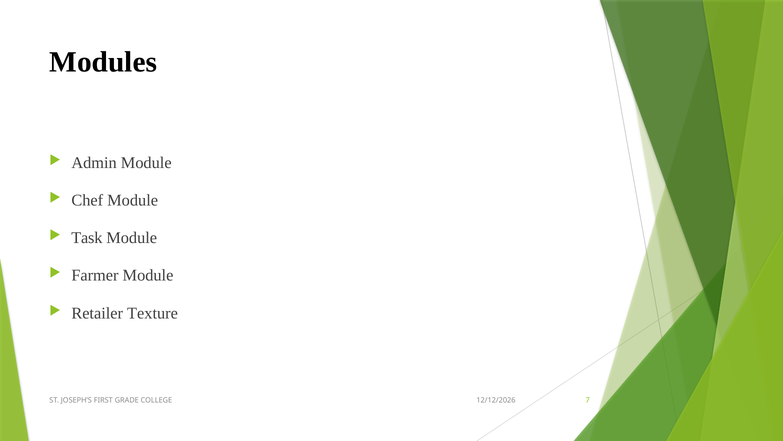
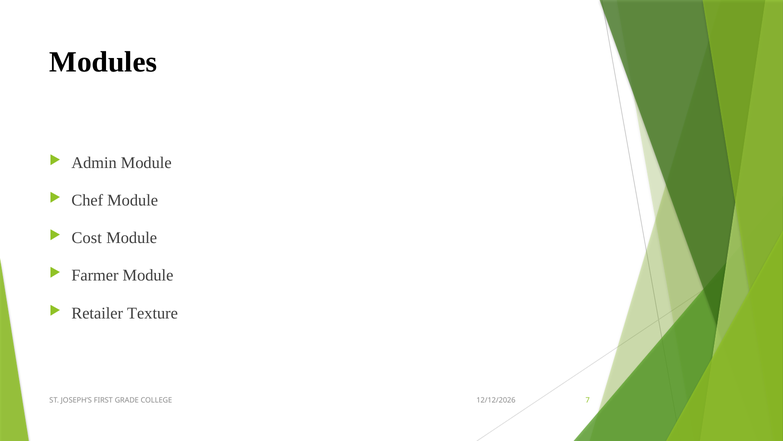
Task: Task -> Cost (87, 238)
